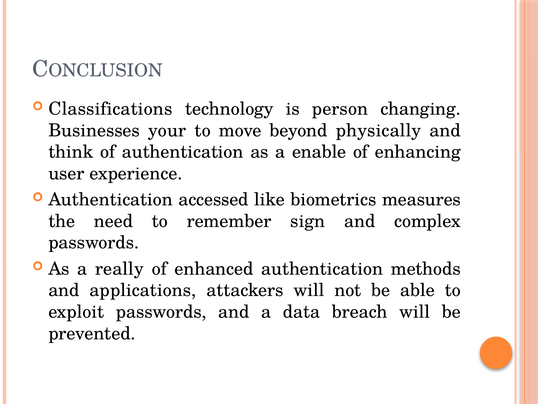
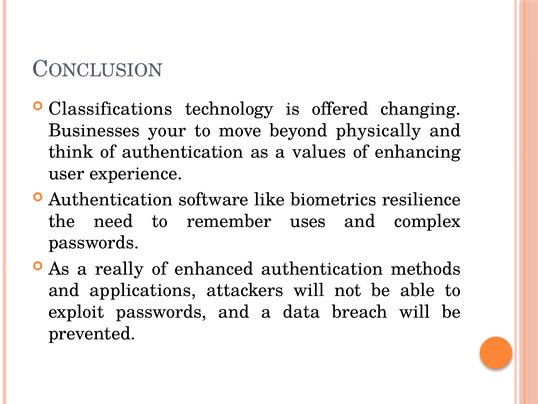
person: person -> offered (340, 109)
enable: enable -> values (319, 152)
accessed: accessed -> software (214, 199)
measures: measures -> resilience (421, 199)
sign: sign -> uses (308, 221)
